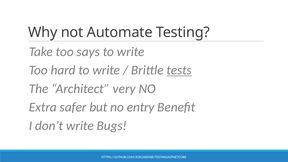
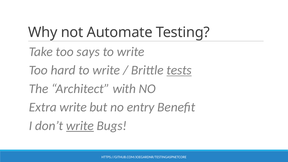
very: very -> with (124, 89)
Extra safer: safer -> write (73, 107)
write underline: none -> present (80, 126)
